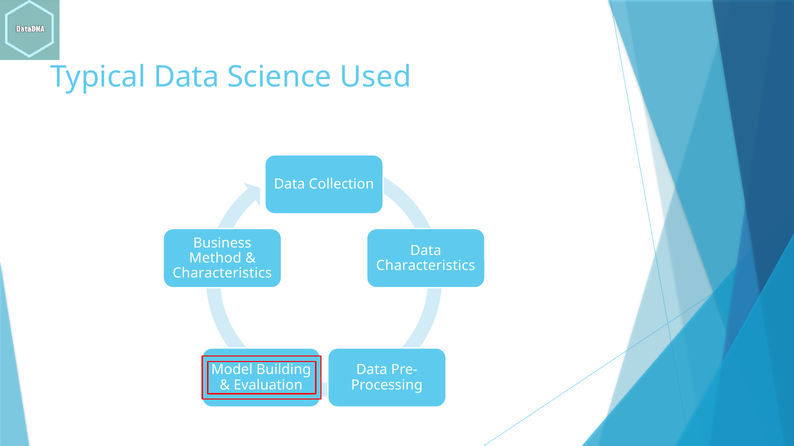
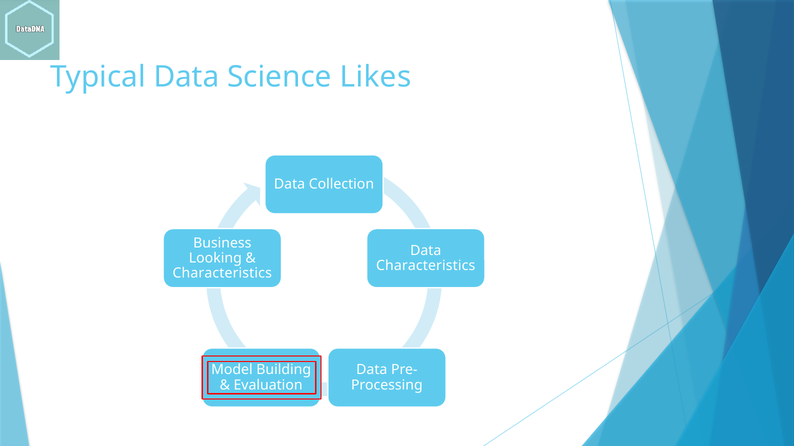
Used: Used -> Likes (376, 77)
Method: Method -> Looking (215, 258)
